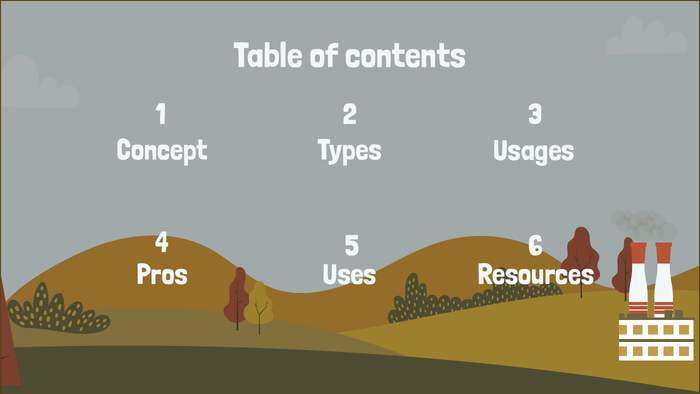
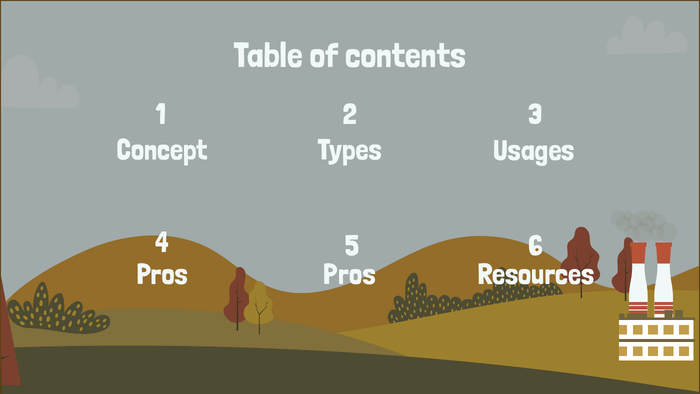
Pros Uses: Uses -> Pros (350, 274)
